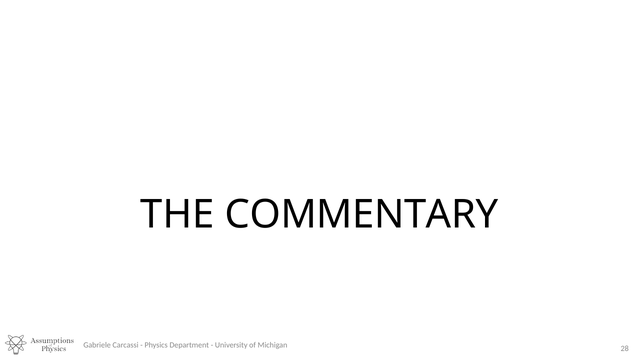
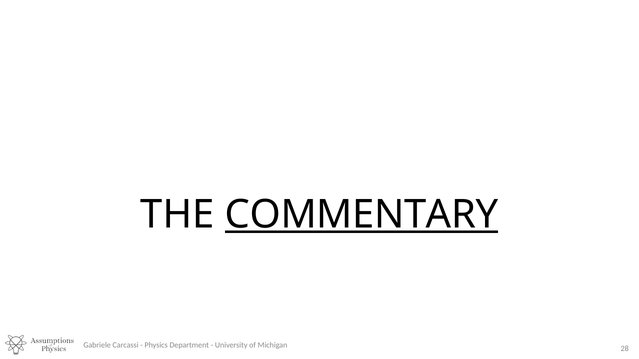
COMMENTARY underline: none -> present (362, 215)
